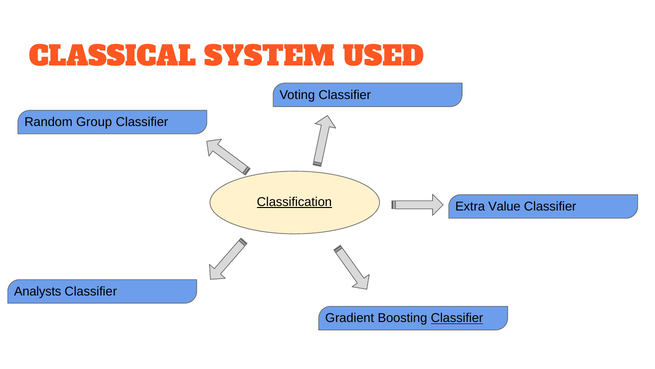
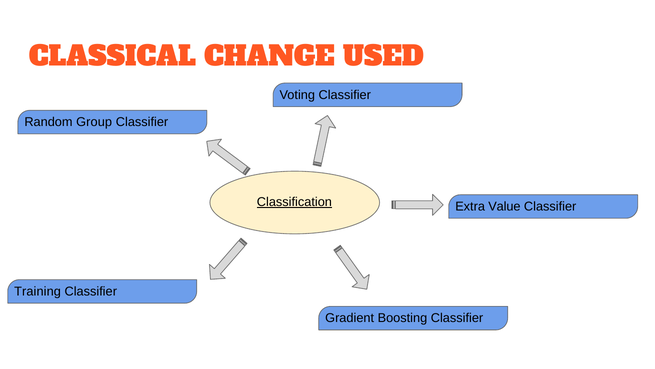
SYSTEM: SYSTEM -> CHANGE (269, 57)
Analysts: Analysts -> Training (38, 291)
Classifier underline: present -> none (457, 318)
